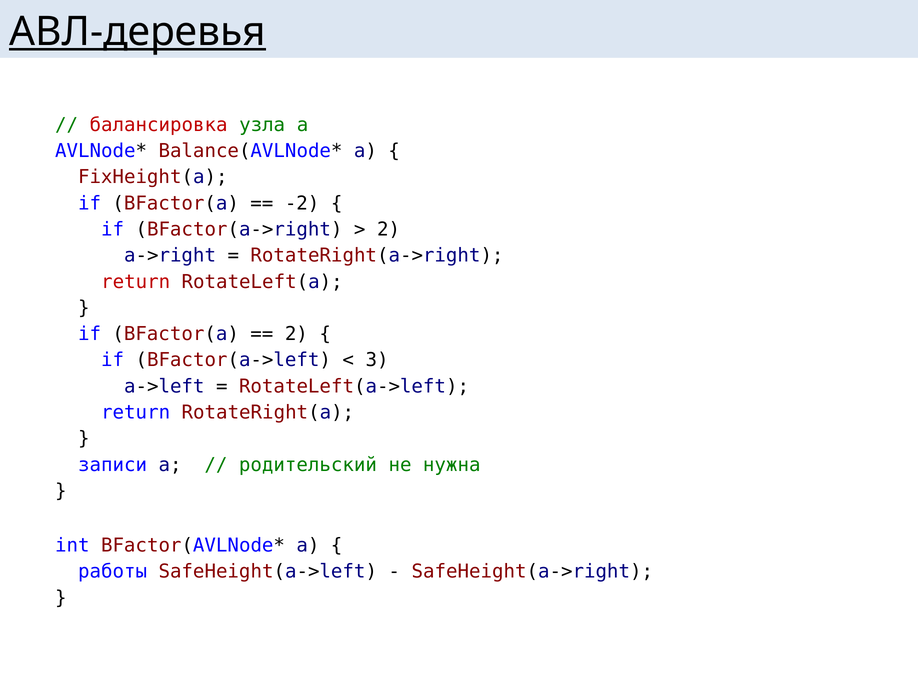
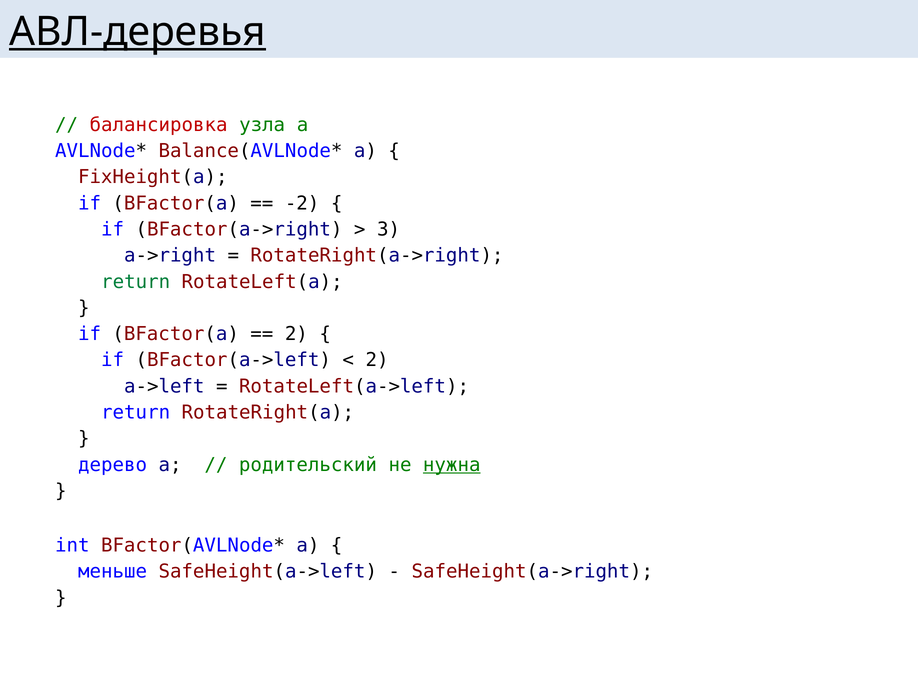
2: 2 -> 3 (389, 230)
return colour: red -> green (136, 282)
3: 3 -> 2 (377, 360)
записи: записи -> дерево (113, 465)
нужна underline: none -> present (452, 465)
работы: работы -> меньше (113, 572)
